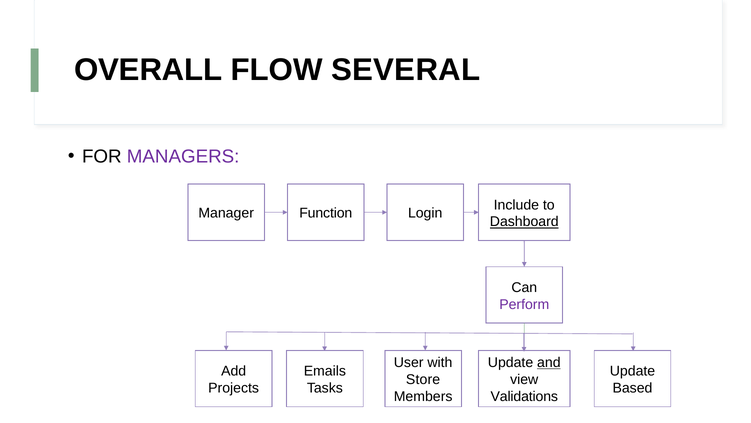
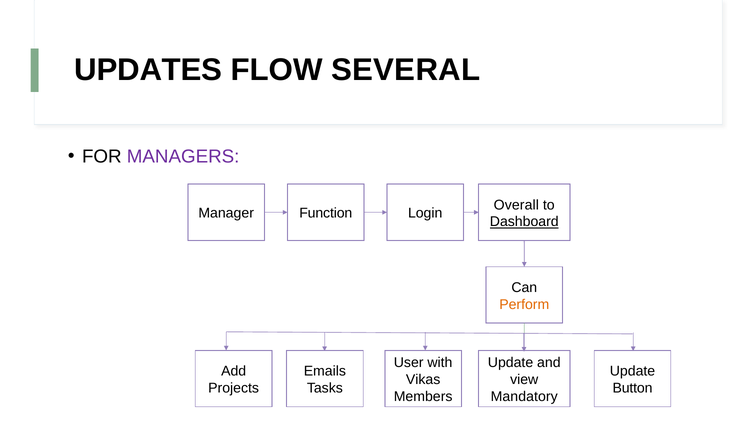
OVERALL: OVERALL -> UPDATES (148, 70)
Include: Include -> Overall (516, 205)
Perform colour: purple -> orange (524, 304)
and underline: present -> none (549, 362)
Store: Store -> Vikas (423, 379)
Based: Based -> Button (633, 388)
Validations: Validations -> Mandatory (524, 396)
